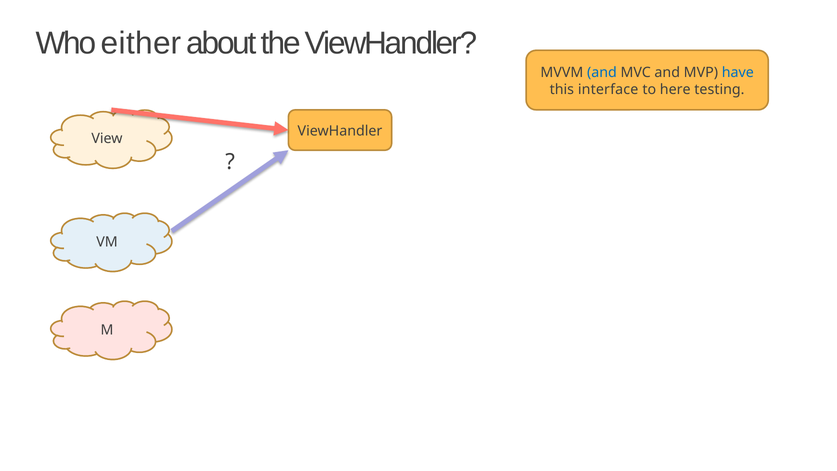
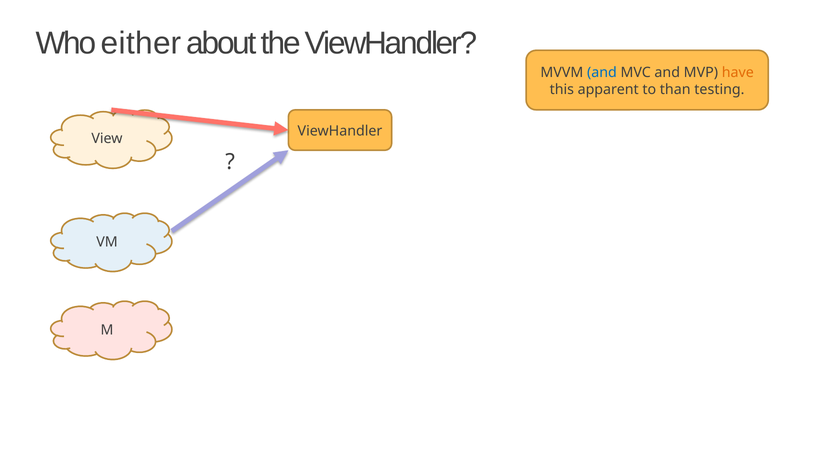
have colour: blue -> orange (738, 72)
interface: interface -> apparent (608, 90)
here: here -> than (675, 90)
